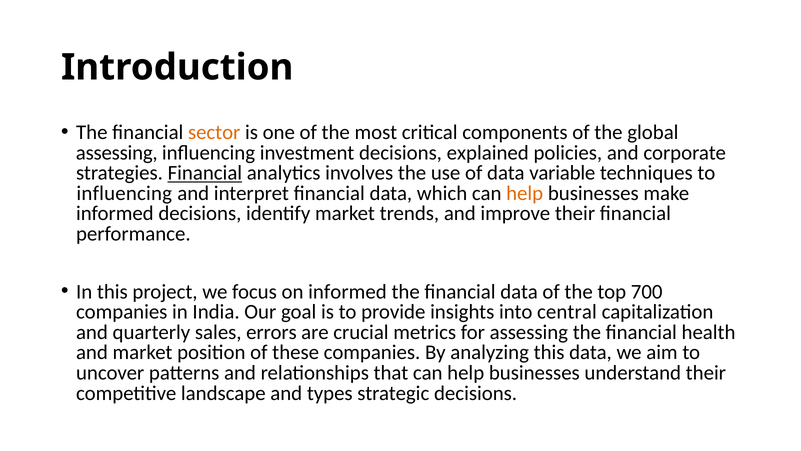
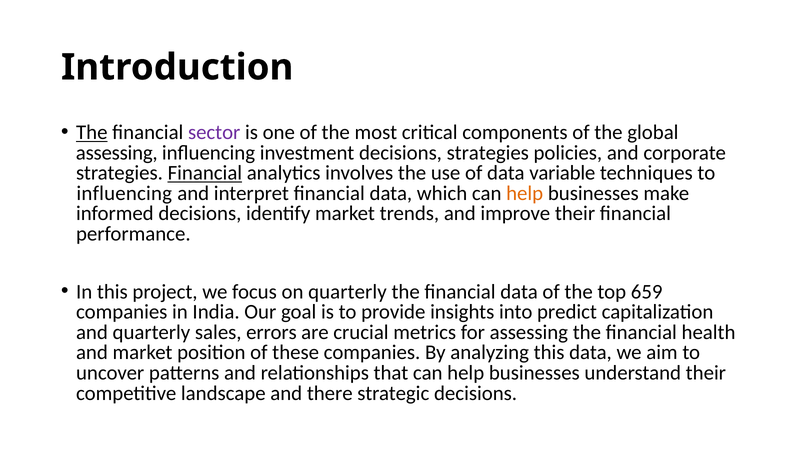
The underline: none -> present (92, 132)
sector colour: orange -> purple (214, 132)
decisions explained: explained -> strategies (488, 153)
on informed: informed -> quarterly (347, 291)
700: 700 -> 659 (647, 291)
central: central -> predict (567, 312)
types: types -> there (330, 393)
